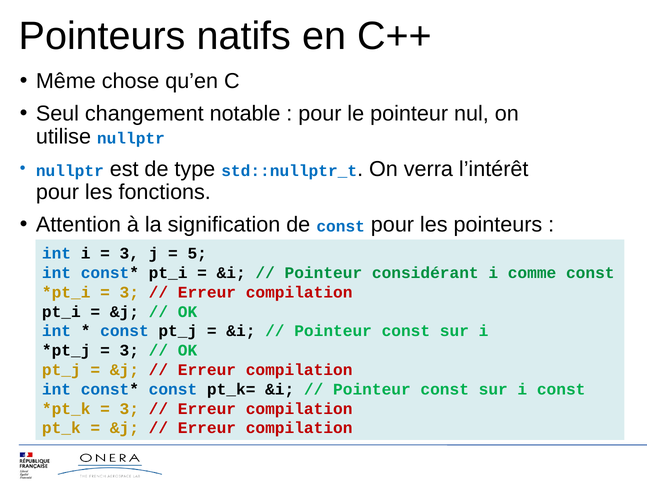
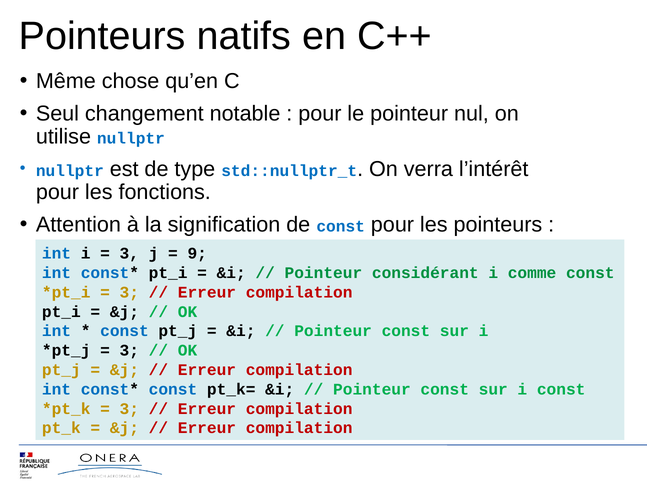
5: 5 -> 9 (197, 254)
